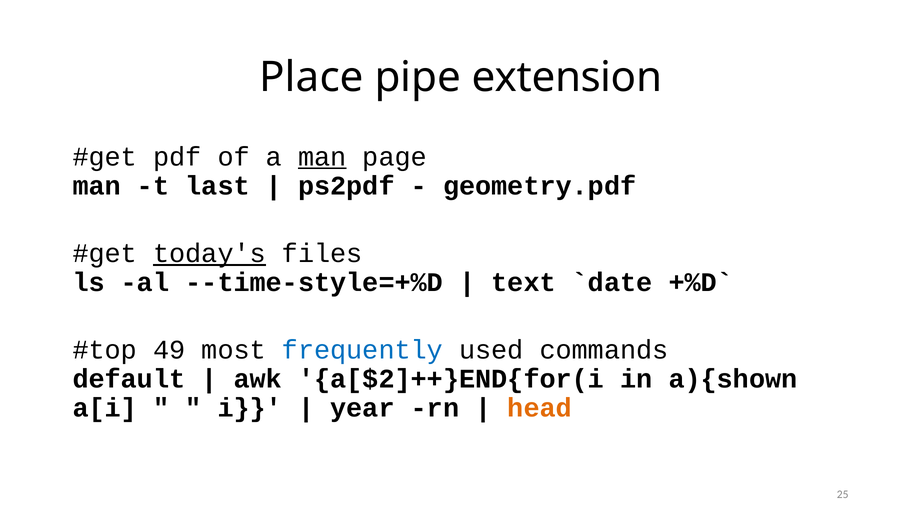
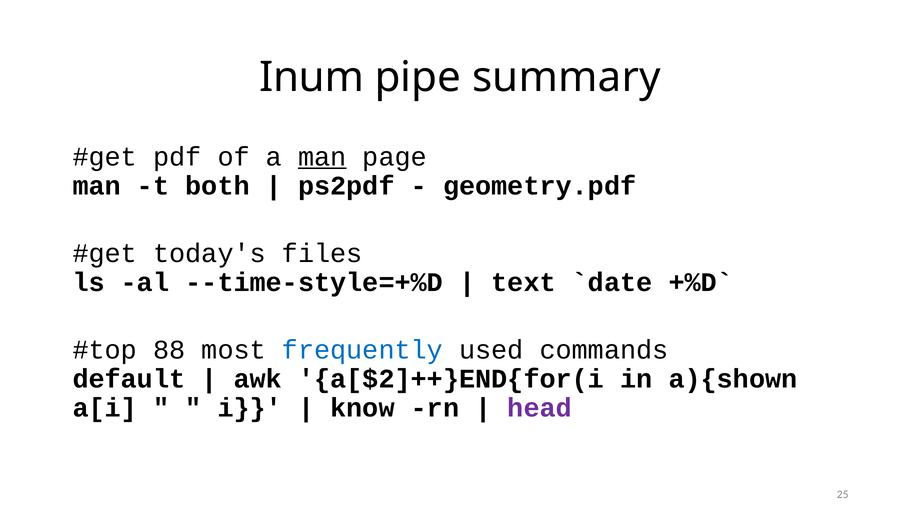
Place: Place -> Inum (312, 77)
extension: extension -> summary (567, 77)
last: last -> both (218, 186)
today's underline: present -> none (209, 253)
49: 49 -> 88 (169, 350)
year: year -> know (362, 408)
head colour: orange -> purple (540, 408)
